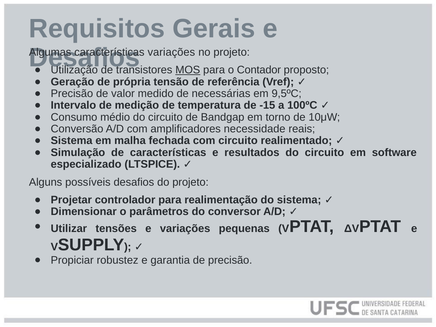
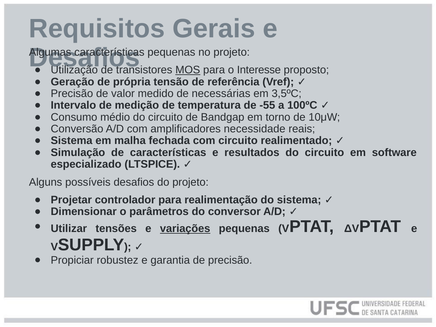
variações: variações -> pequenas (171, 52)
Contador: Contador -> Interesse (259, 70)
9,5ºC: 9,5ºC -> 3,5ºC (287, 94)
-15: -15 -> -55 (267, 105)
variações underline: none -> present (185, 229)
